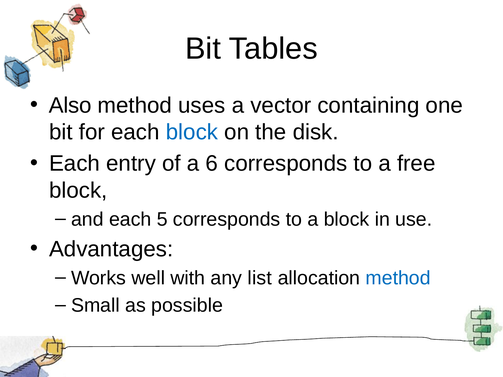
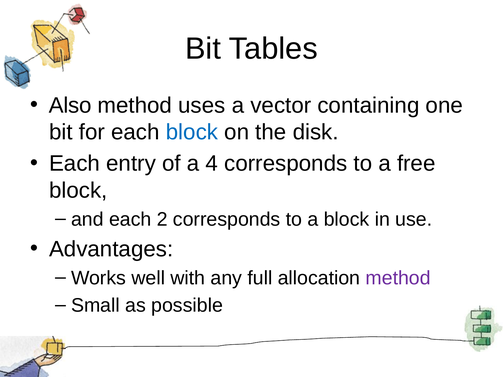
6: 6 -> 4 (212, 164)
5: 5 -> 2 (162, 219)
list: list -> full (260, 278)
method colour: blue -> purple (398, 278)
